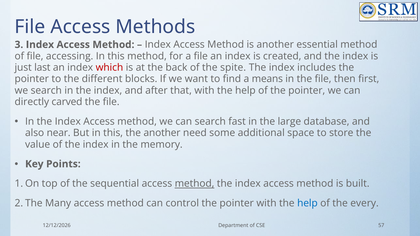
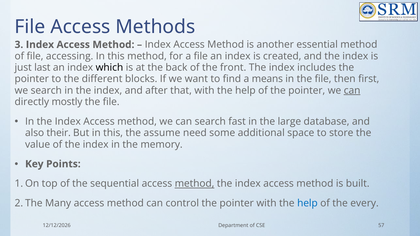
which colour: red -> black (109, 68)
spite: spite -> front (233, 68)
can underline: none -> present (352, 91)
carved: carved -> mostly (67, 102)
near: near -> their (59, 133)
the another: another -> assume (162, 133)
